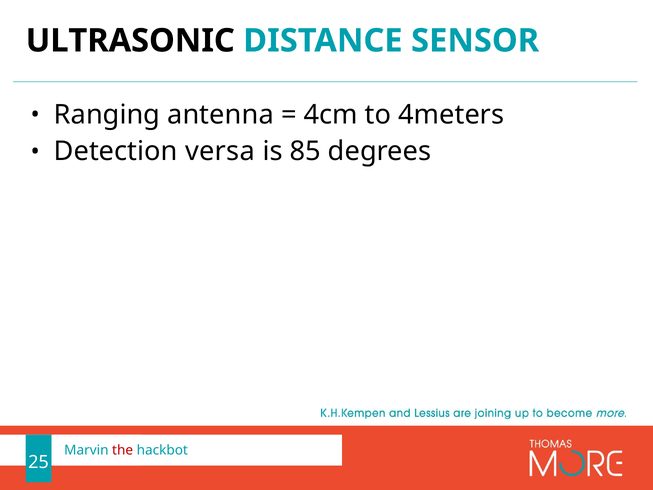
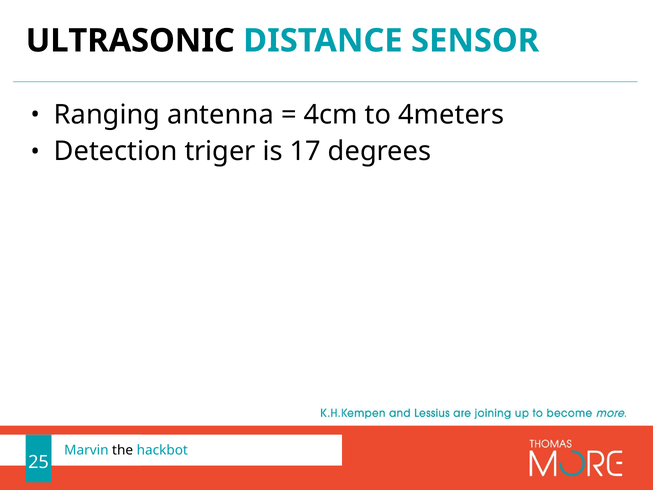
versa: versa -> triger (220, 151)
85: 85 -> 17 (305, 151)
the colour: red -> black (123, 450)
